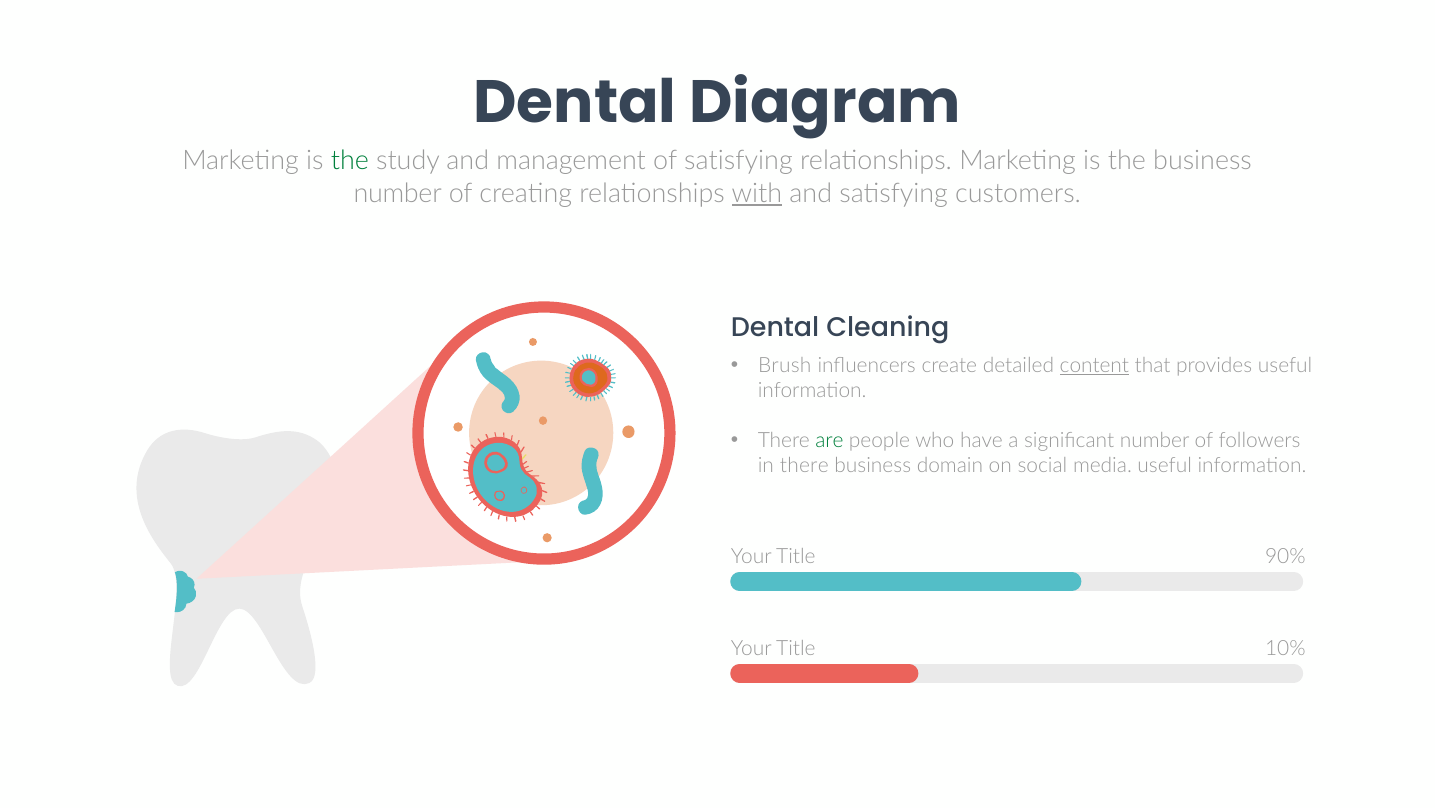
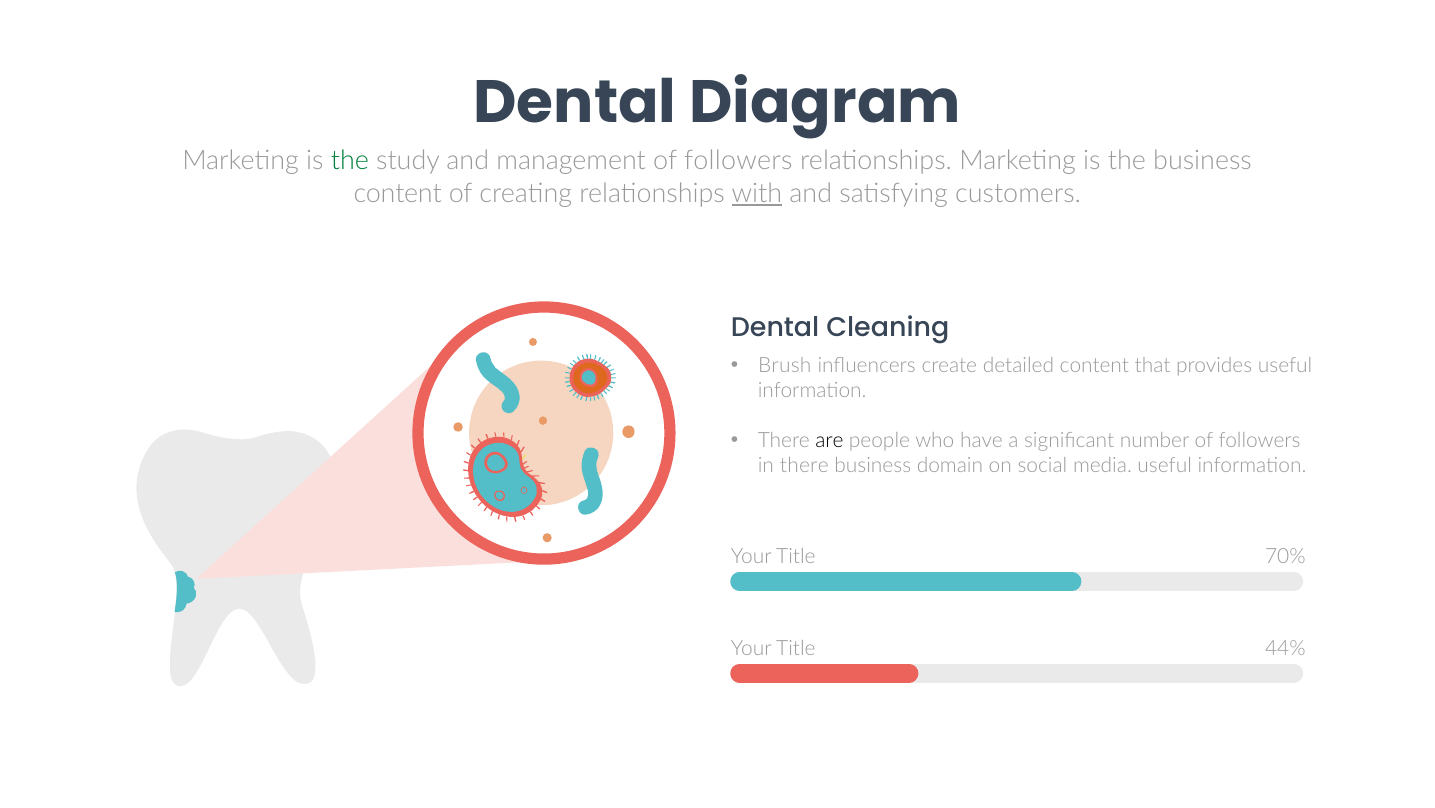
management of satisfying: satisfying -> followers (738, 161)
number: number -> content (398, 193)
content underline: present -> none (1094, 365)
are colour: green -> black (829, 441)
90%: 90% -> 70% (1285, 556)
10%: 10% -> 44% (1285, 648)
